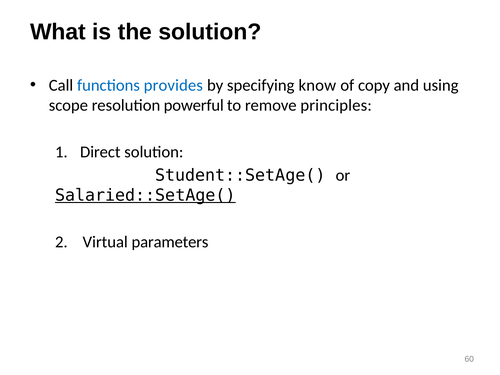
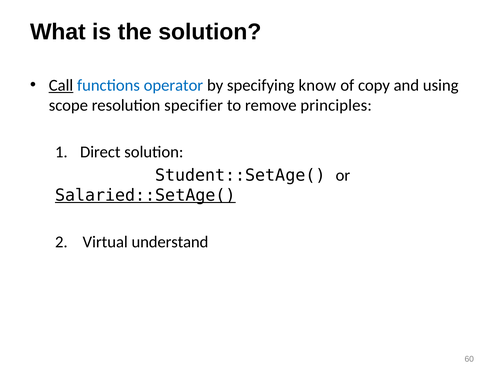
Call underline: none -> present (61, 85)
provides: provides -> operator (173, 85)
powerful: powerful -> specifier (194, 105)
parameters: parameters -> understand (170, 242)
